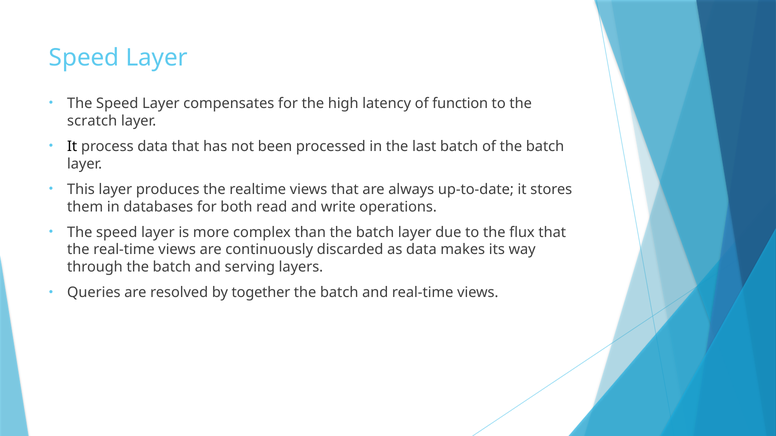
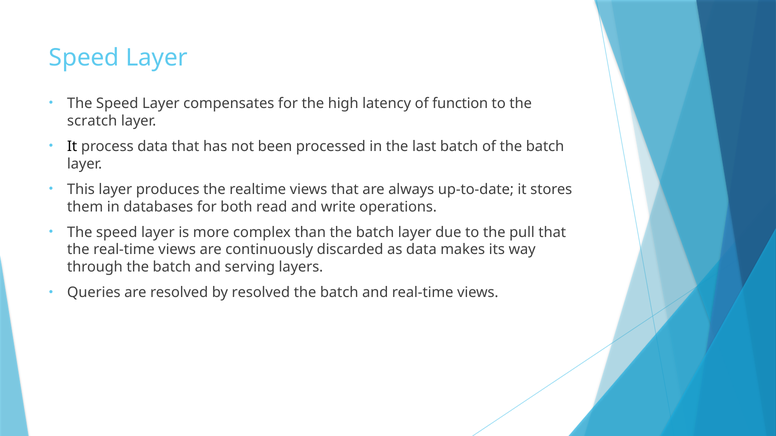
flux: flux -> pull (522, 233)
by together: together -> resolved (261, 293)
